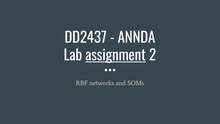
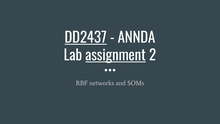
DD2437 underline: none -> present (86, 38)
